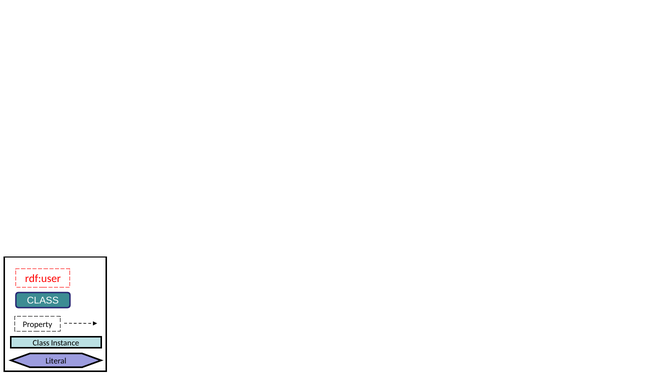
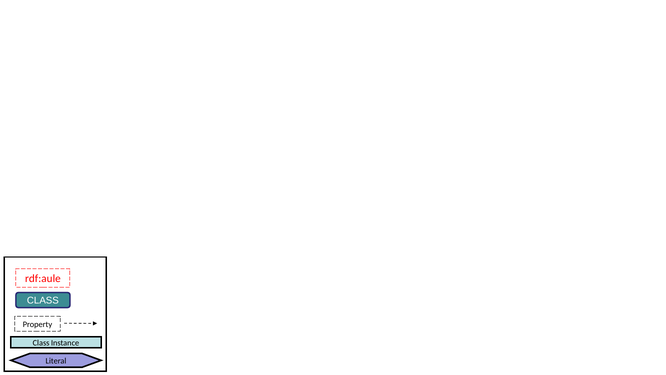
rdf:user: rdf:user -> rdf:aule (43, 278)
